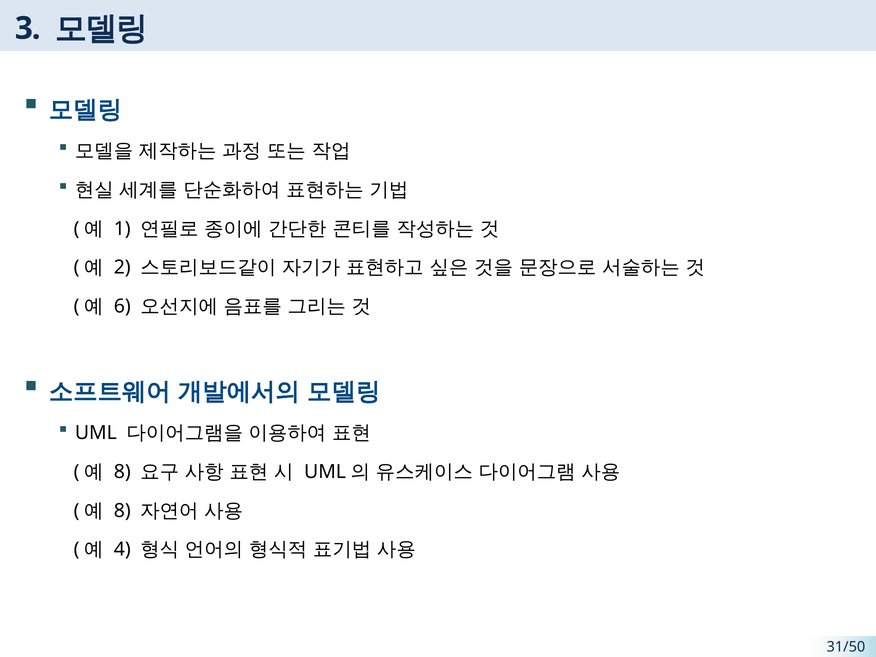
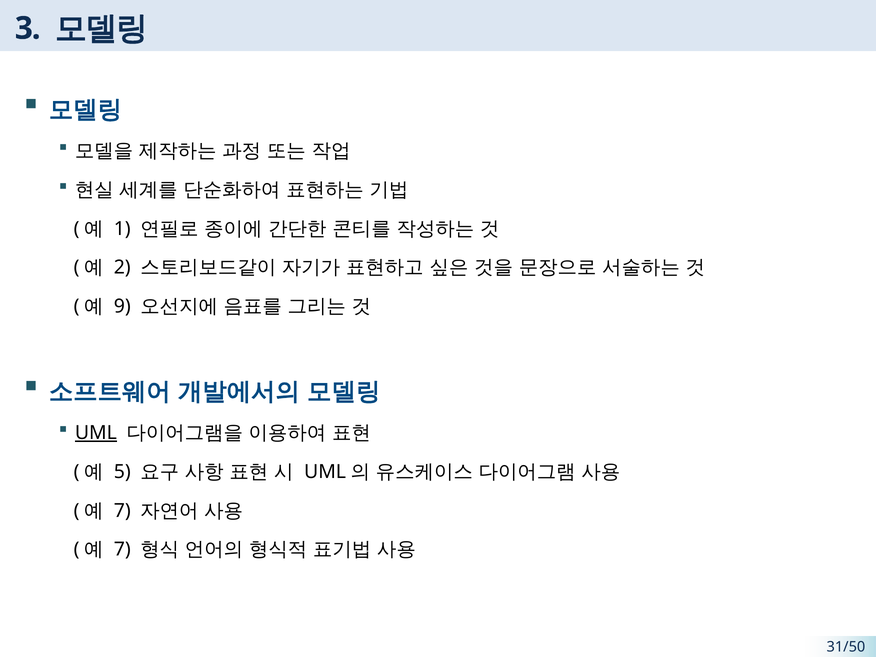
6: 6 -> 9 (122, 306)
UML underline: none -> present (96, 433)
8: 8 -> 5 (122, 472)
8: 8 -> 7 (122, 511)
4: 4 -> 7 (122, 549)
